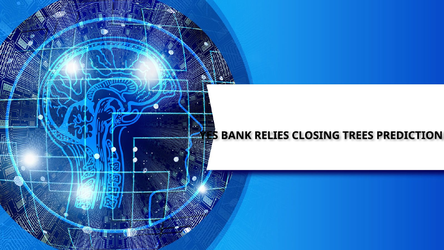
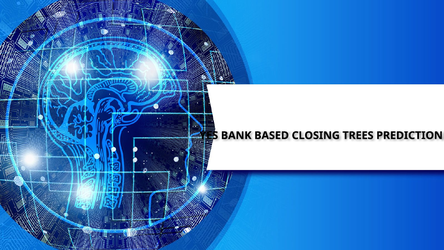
RELIES: RELIES -> BASED (272, 135)
